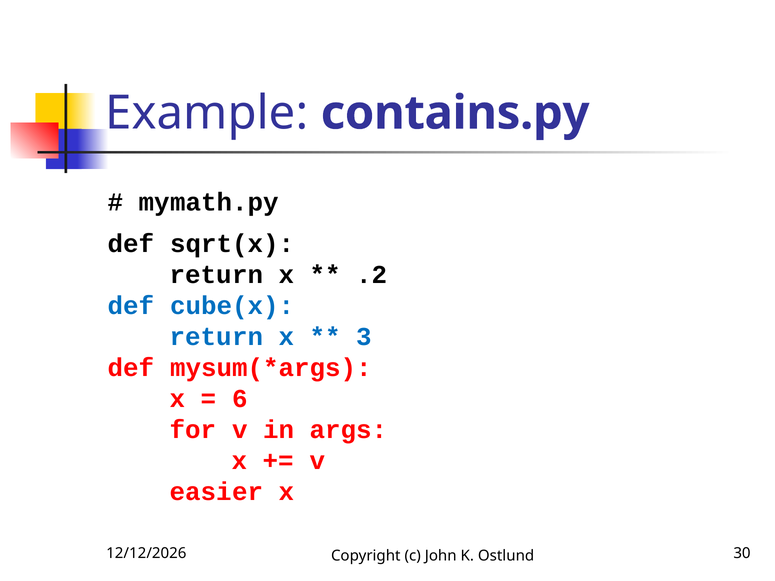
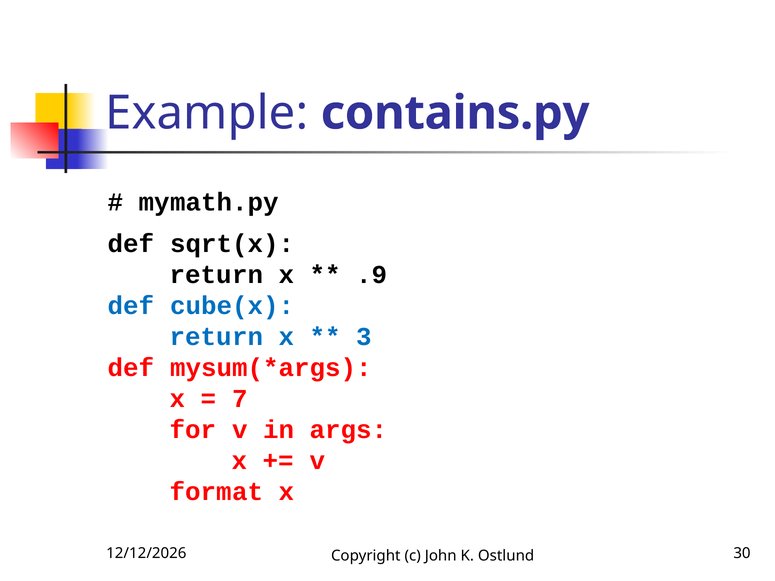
.2: .2 -> .9 (372, 275)
6: 6 -> 7 (240, 399)
easier: easier -> format (216, 492)
